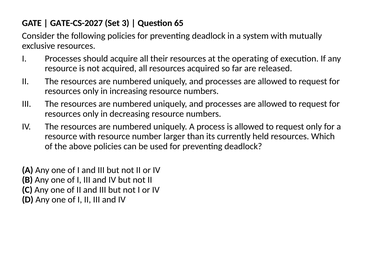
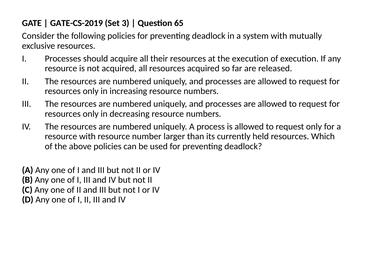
GATE-CS-2027: GATE-CS-2027 -> GATE-CS-2019 (76, 23)
the operating: operating -> execution (250, 59)
